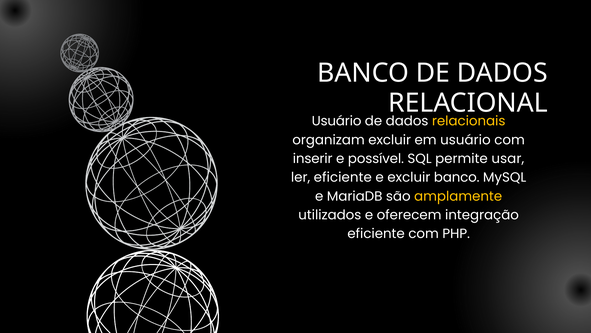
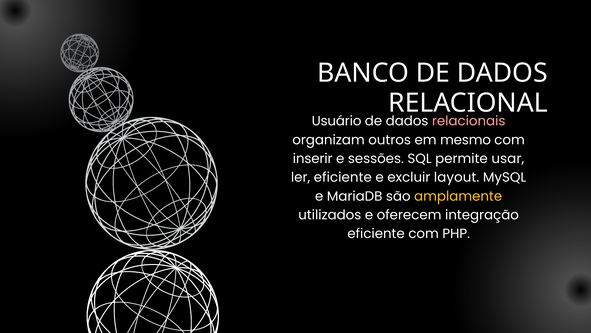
relacionais colour: yellow -> pink (469, 121)
organizam excluir: excluir -> outros (390, 140)
em usuário: usuário -> mesmo (466, 140)
possível: possível -> sessões (376, 158)
excluir banco: banco -> layout (457, 177)
